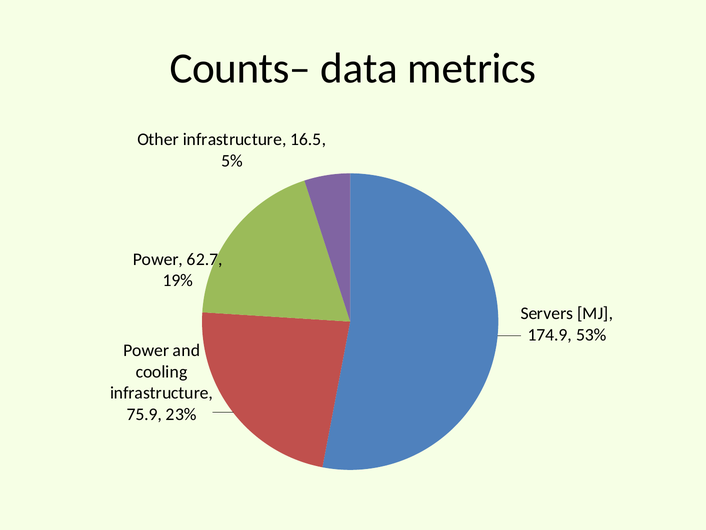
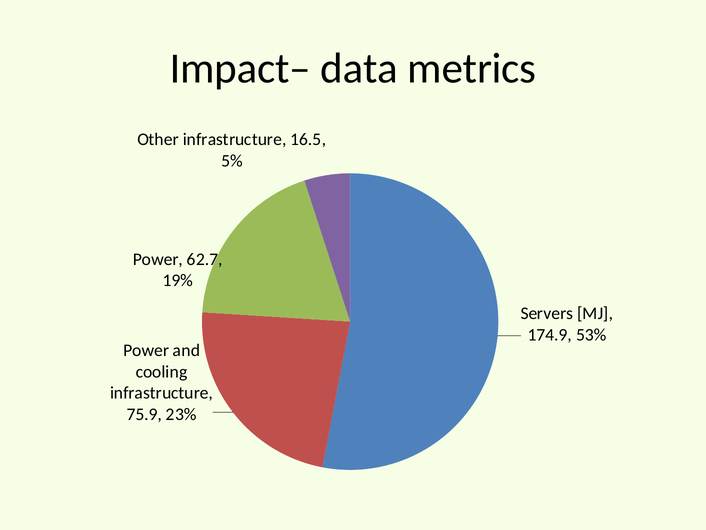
Counts–: Counts– -> Impact– (240, 68)
